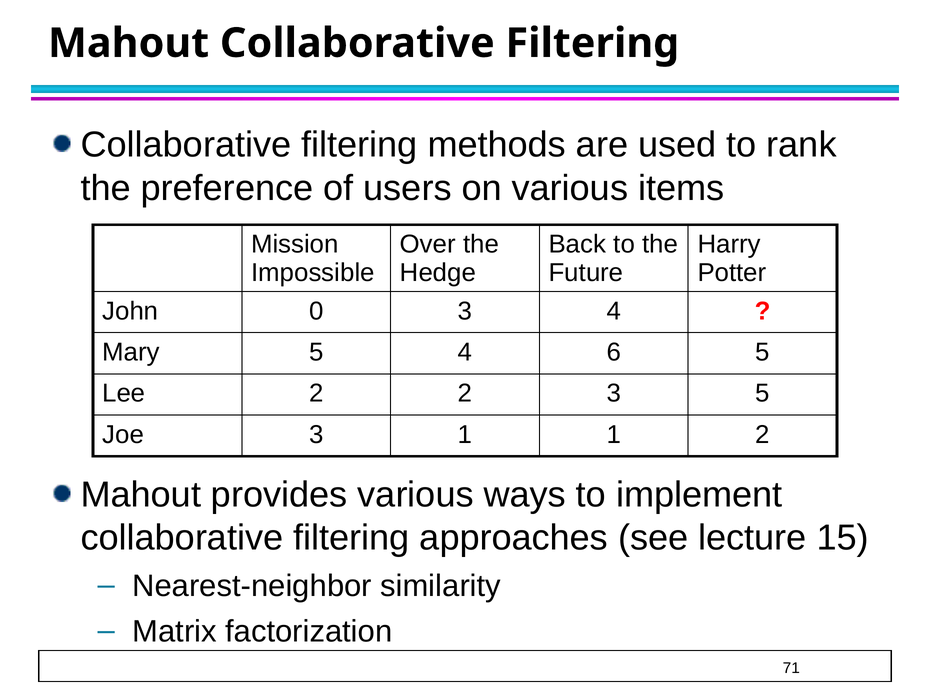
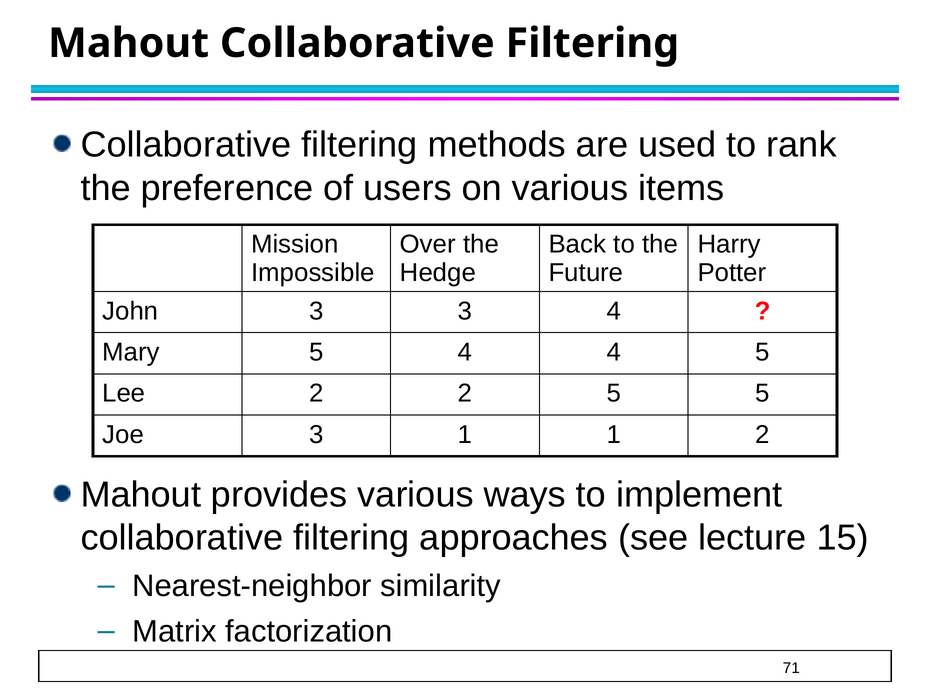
John 0: 0 -> 3 (316, 311)
4 6: 6 -> 4 (614, 352)
2 3: 3 -> 5 (614, 394)
